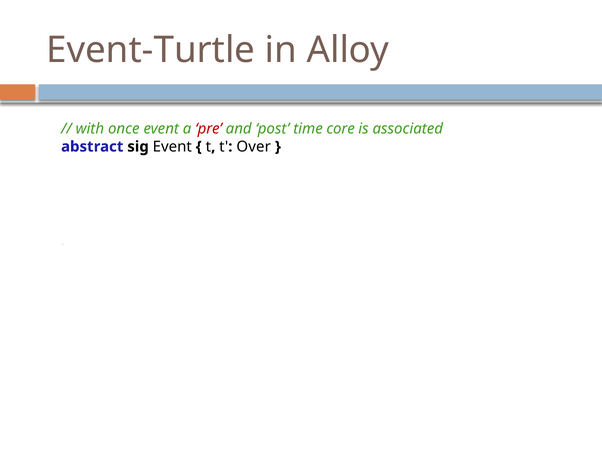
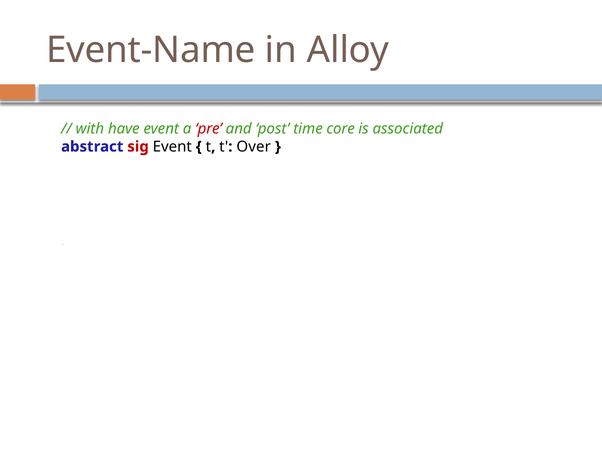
Event-Turtle: Event-Turtle -> Event-Name (151, 50)
once: once -> have (124, 128)
sig colour: black -> red (138, 146)
